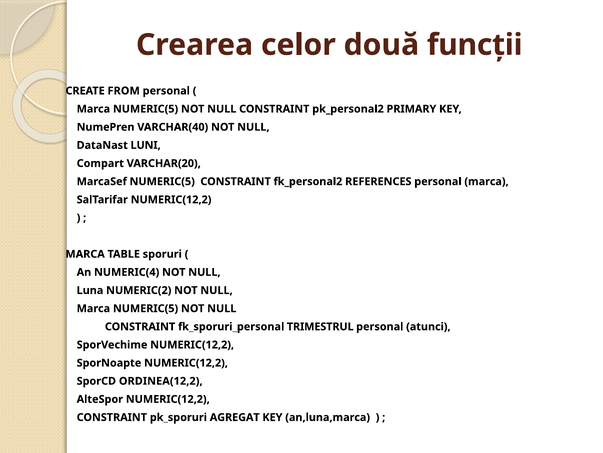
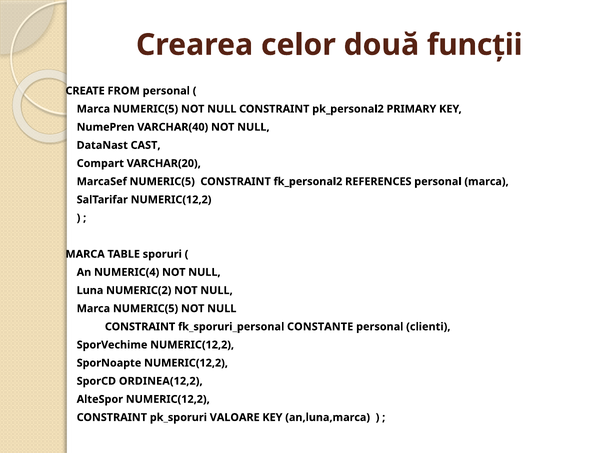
LUNI: LUNI -> CAST (146, 145)
TRIMESTRUL: TRIMESTRUL -> CONSTANTE (320, 326)
atunci: atunci -> clienti (428, 326)
AGREGAT: AGREGAT -> VALOARE (235, 417)
